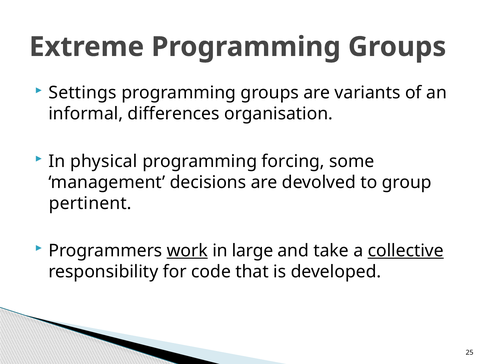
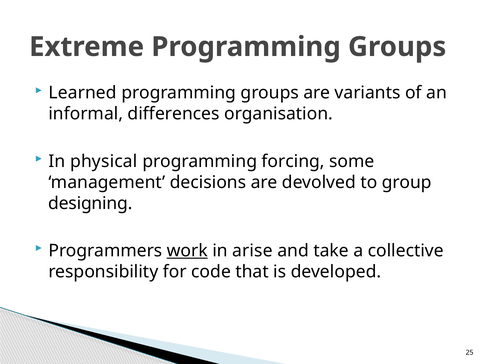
Settings: Settings -> Learned (83, 93)
pertinent: pertinent -> designing (90, 203)
large: large -> arise (252, 251)
collective underline: present -> none (406, 251)
